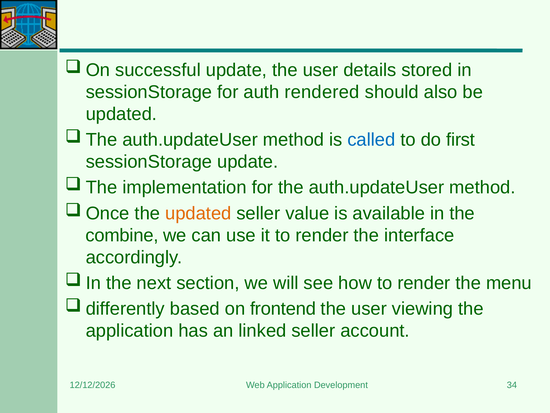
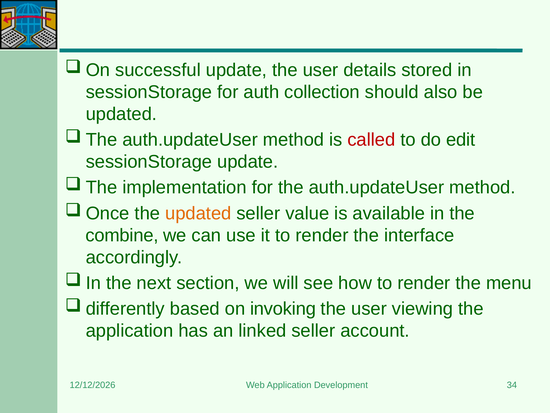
rendered: rendered -> collection (322, 92)
called colour: blue -> red (371, 140)
first: first -> edit (461, 140)
frontend: frontend -> invoking (283, 308)
